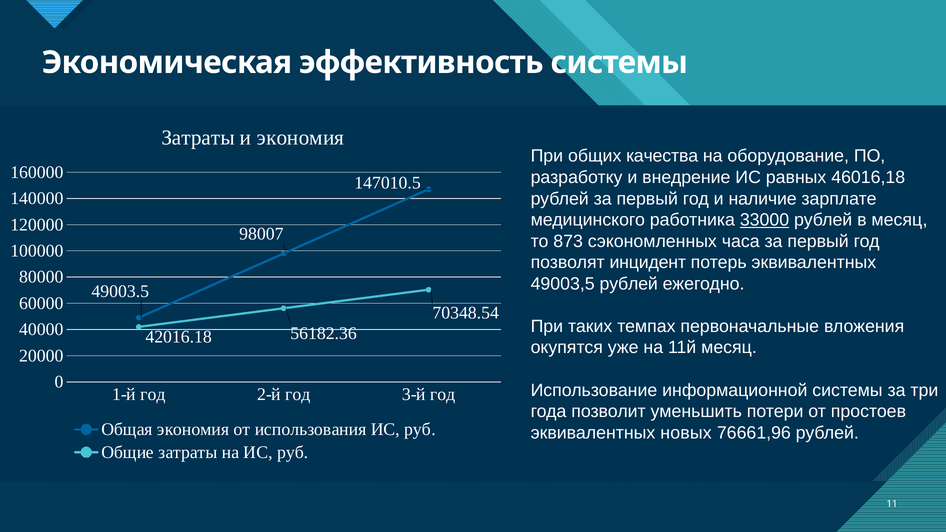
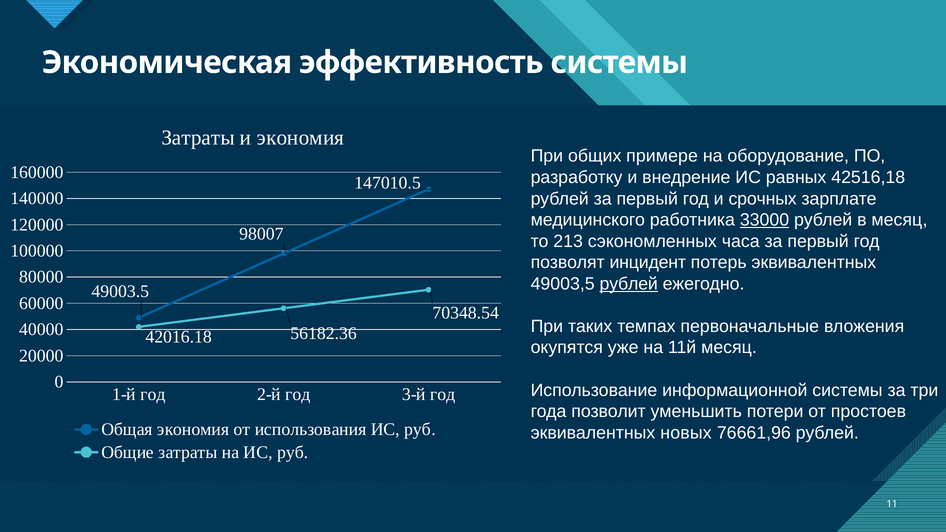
качества: качества -> примере (662, 156)
46016,18: 46016,18 -> 42516,18 (868, 177)
наличие: наличие -> срочных (763, 199)
873: 873 -> 213 (568, 241)
рублей underline: none -> present (629, 284)
